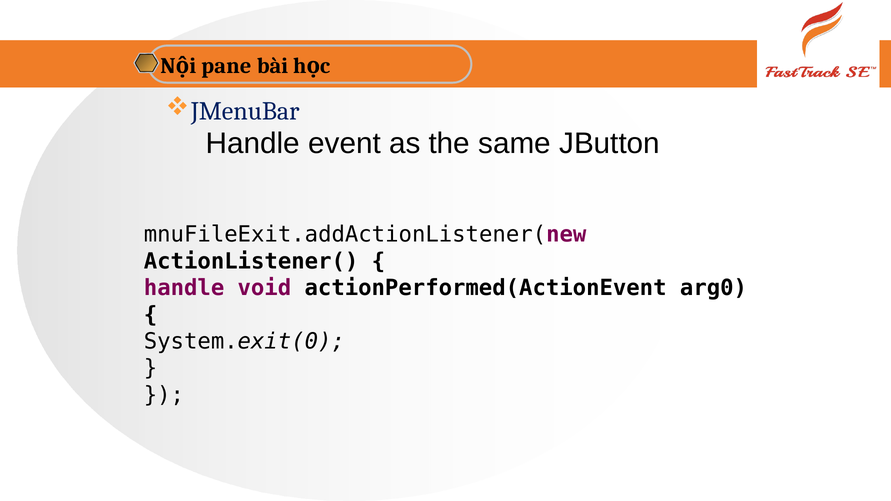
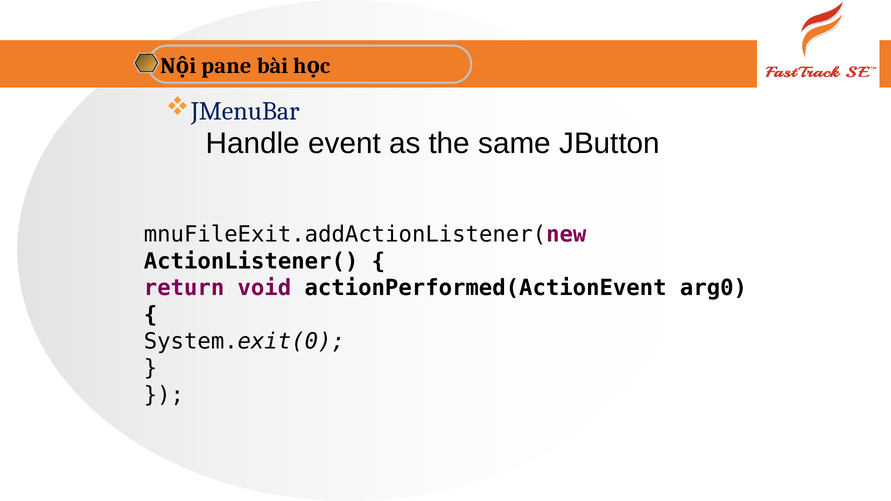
handle: handle -> return (184, 288)
